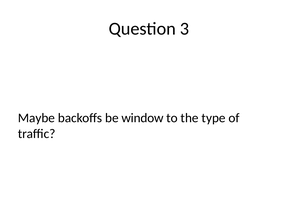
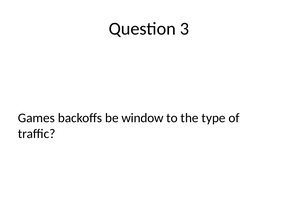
Maybe: Maybe -> Games (36, 118)
